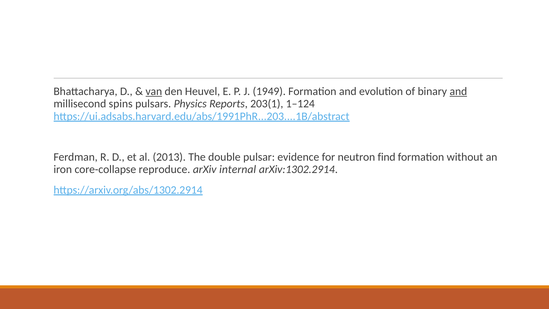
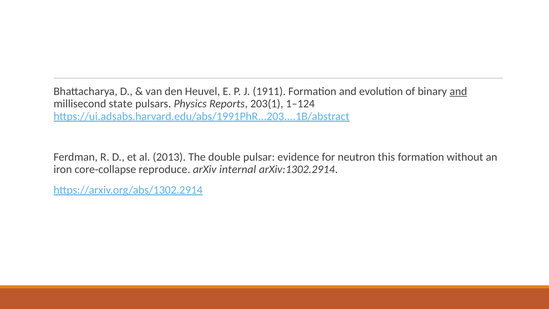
van underline: present -> none (154, 91)
1949: 1949 -> 1911 (269, 91)
spins: spins -> state (121, 104)
find: find -> this (386, 157)
